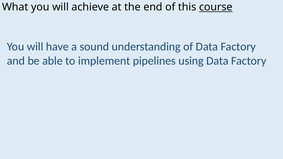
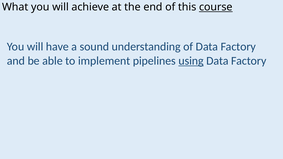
using underline: none -> present (191, 61)
